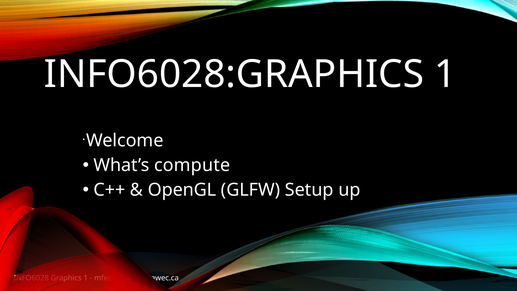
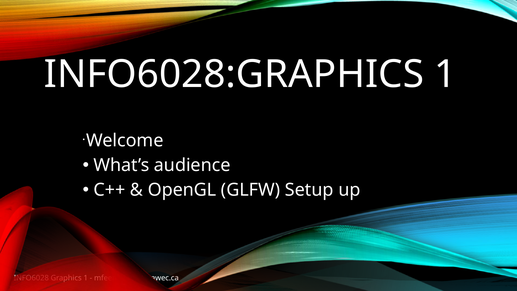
compute: compute -> audience (192, 165)
